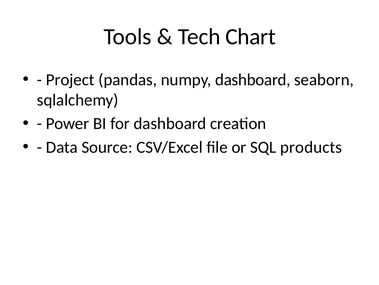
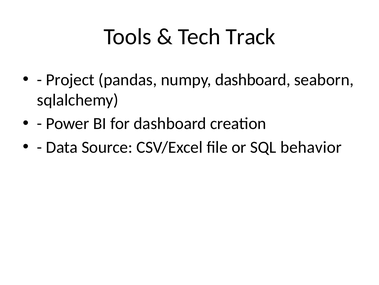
Chart: Chart -> Track (251, 37)
products: products -> behavior (311, 147)
